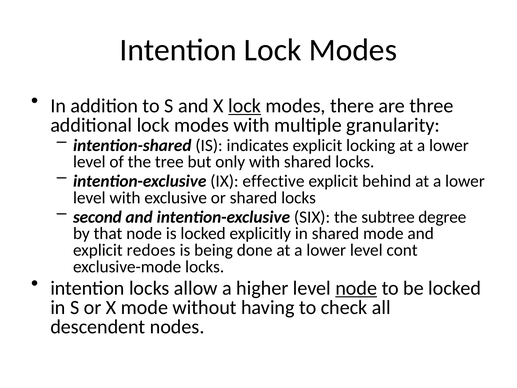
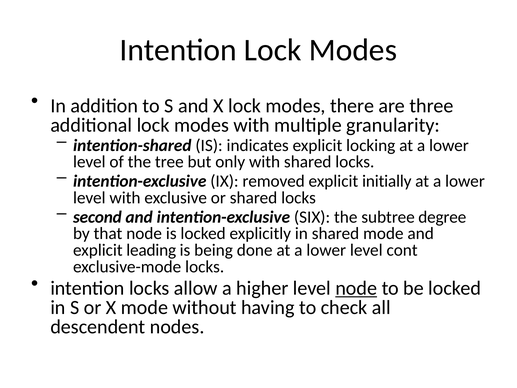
lock underline: present -> none (245, 106)
effective: effective -> removed (274, 181)
behind: behind -> initially (387, 181)
redoes: redoes -> leading (151, 250)
